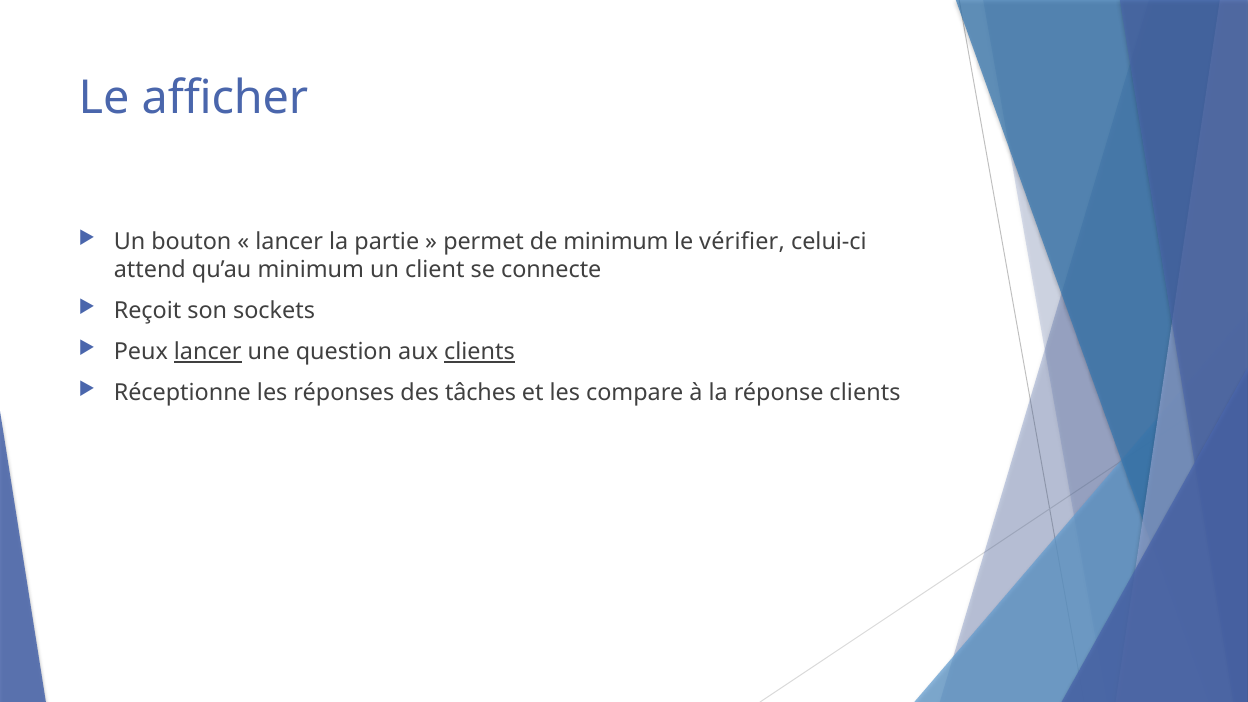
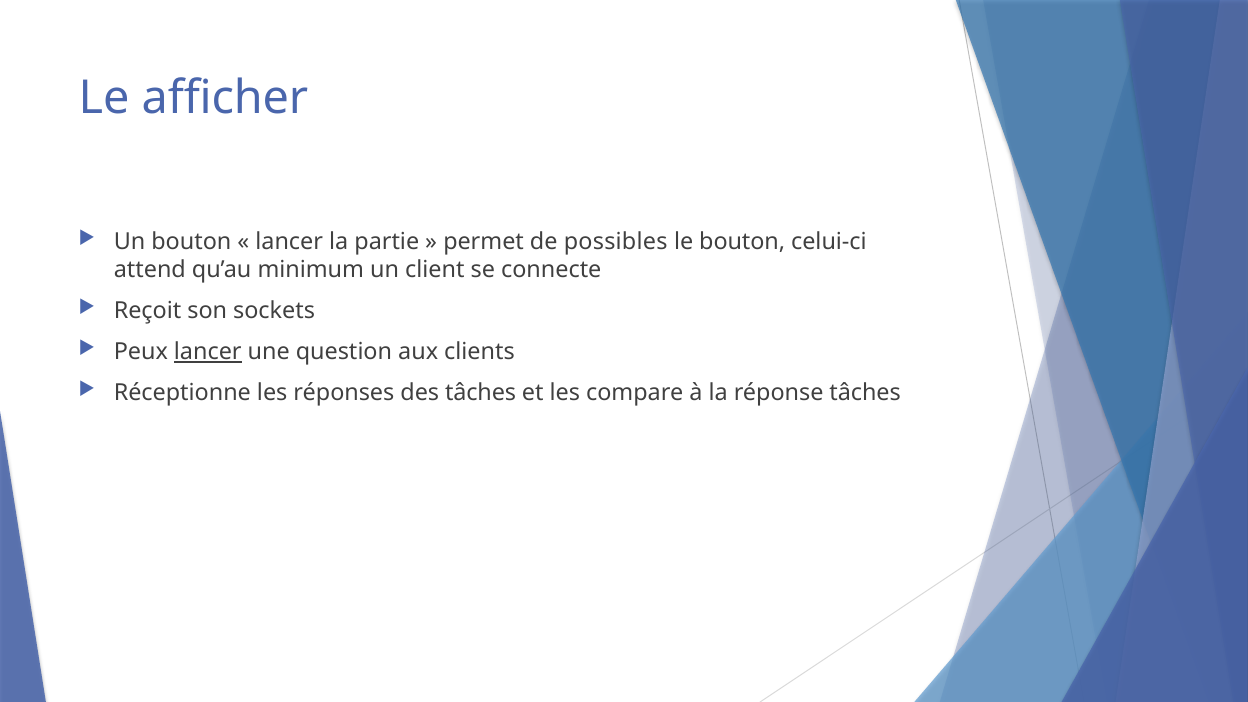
de minimum: minimum -> possibles (616, 242)
le vérifier: vérifier -> bouton (742, 242)
clients underline: present -> none (479, 352)
réponse clients: clients -> tâches (865, 393)
